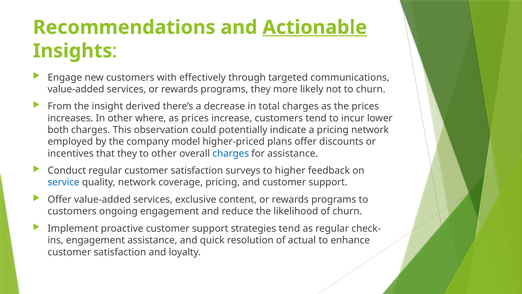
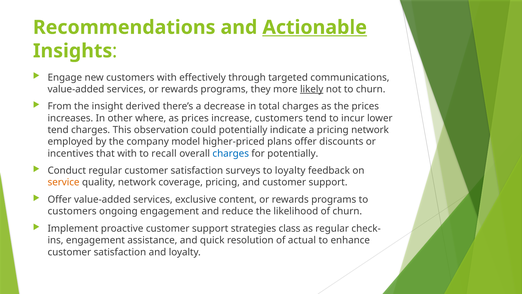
likely underline: none -> present (312, 89)
both: both -> tend (58, 130)
that they: they -> with (127, 153)
to other: other -> recall (164, 153)
for assistance: assistance -> potentially (293, 153)
to higher: higher -> loyalty (290, 170)
service colour: blue -> orange (64, 182)
strategies tend: tend -> class (290, 228)
